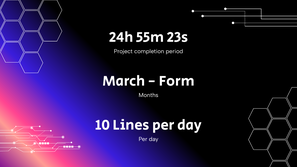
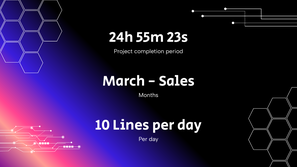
Form: Form -> Sales (177, 81)
